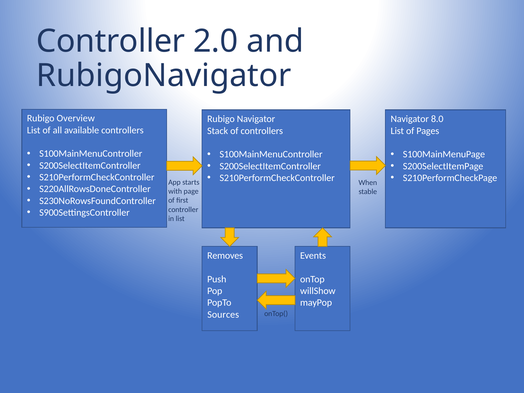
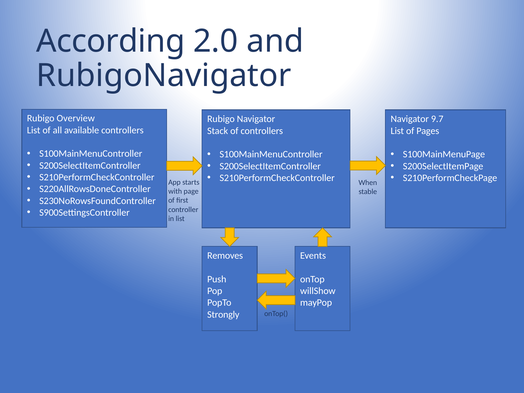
Controller: Controller -> According (111, 41)
8.0: 8.0 -> 9.7 (437, 119)
Sources: Sources -> Strongly (223, 314)
